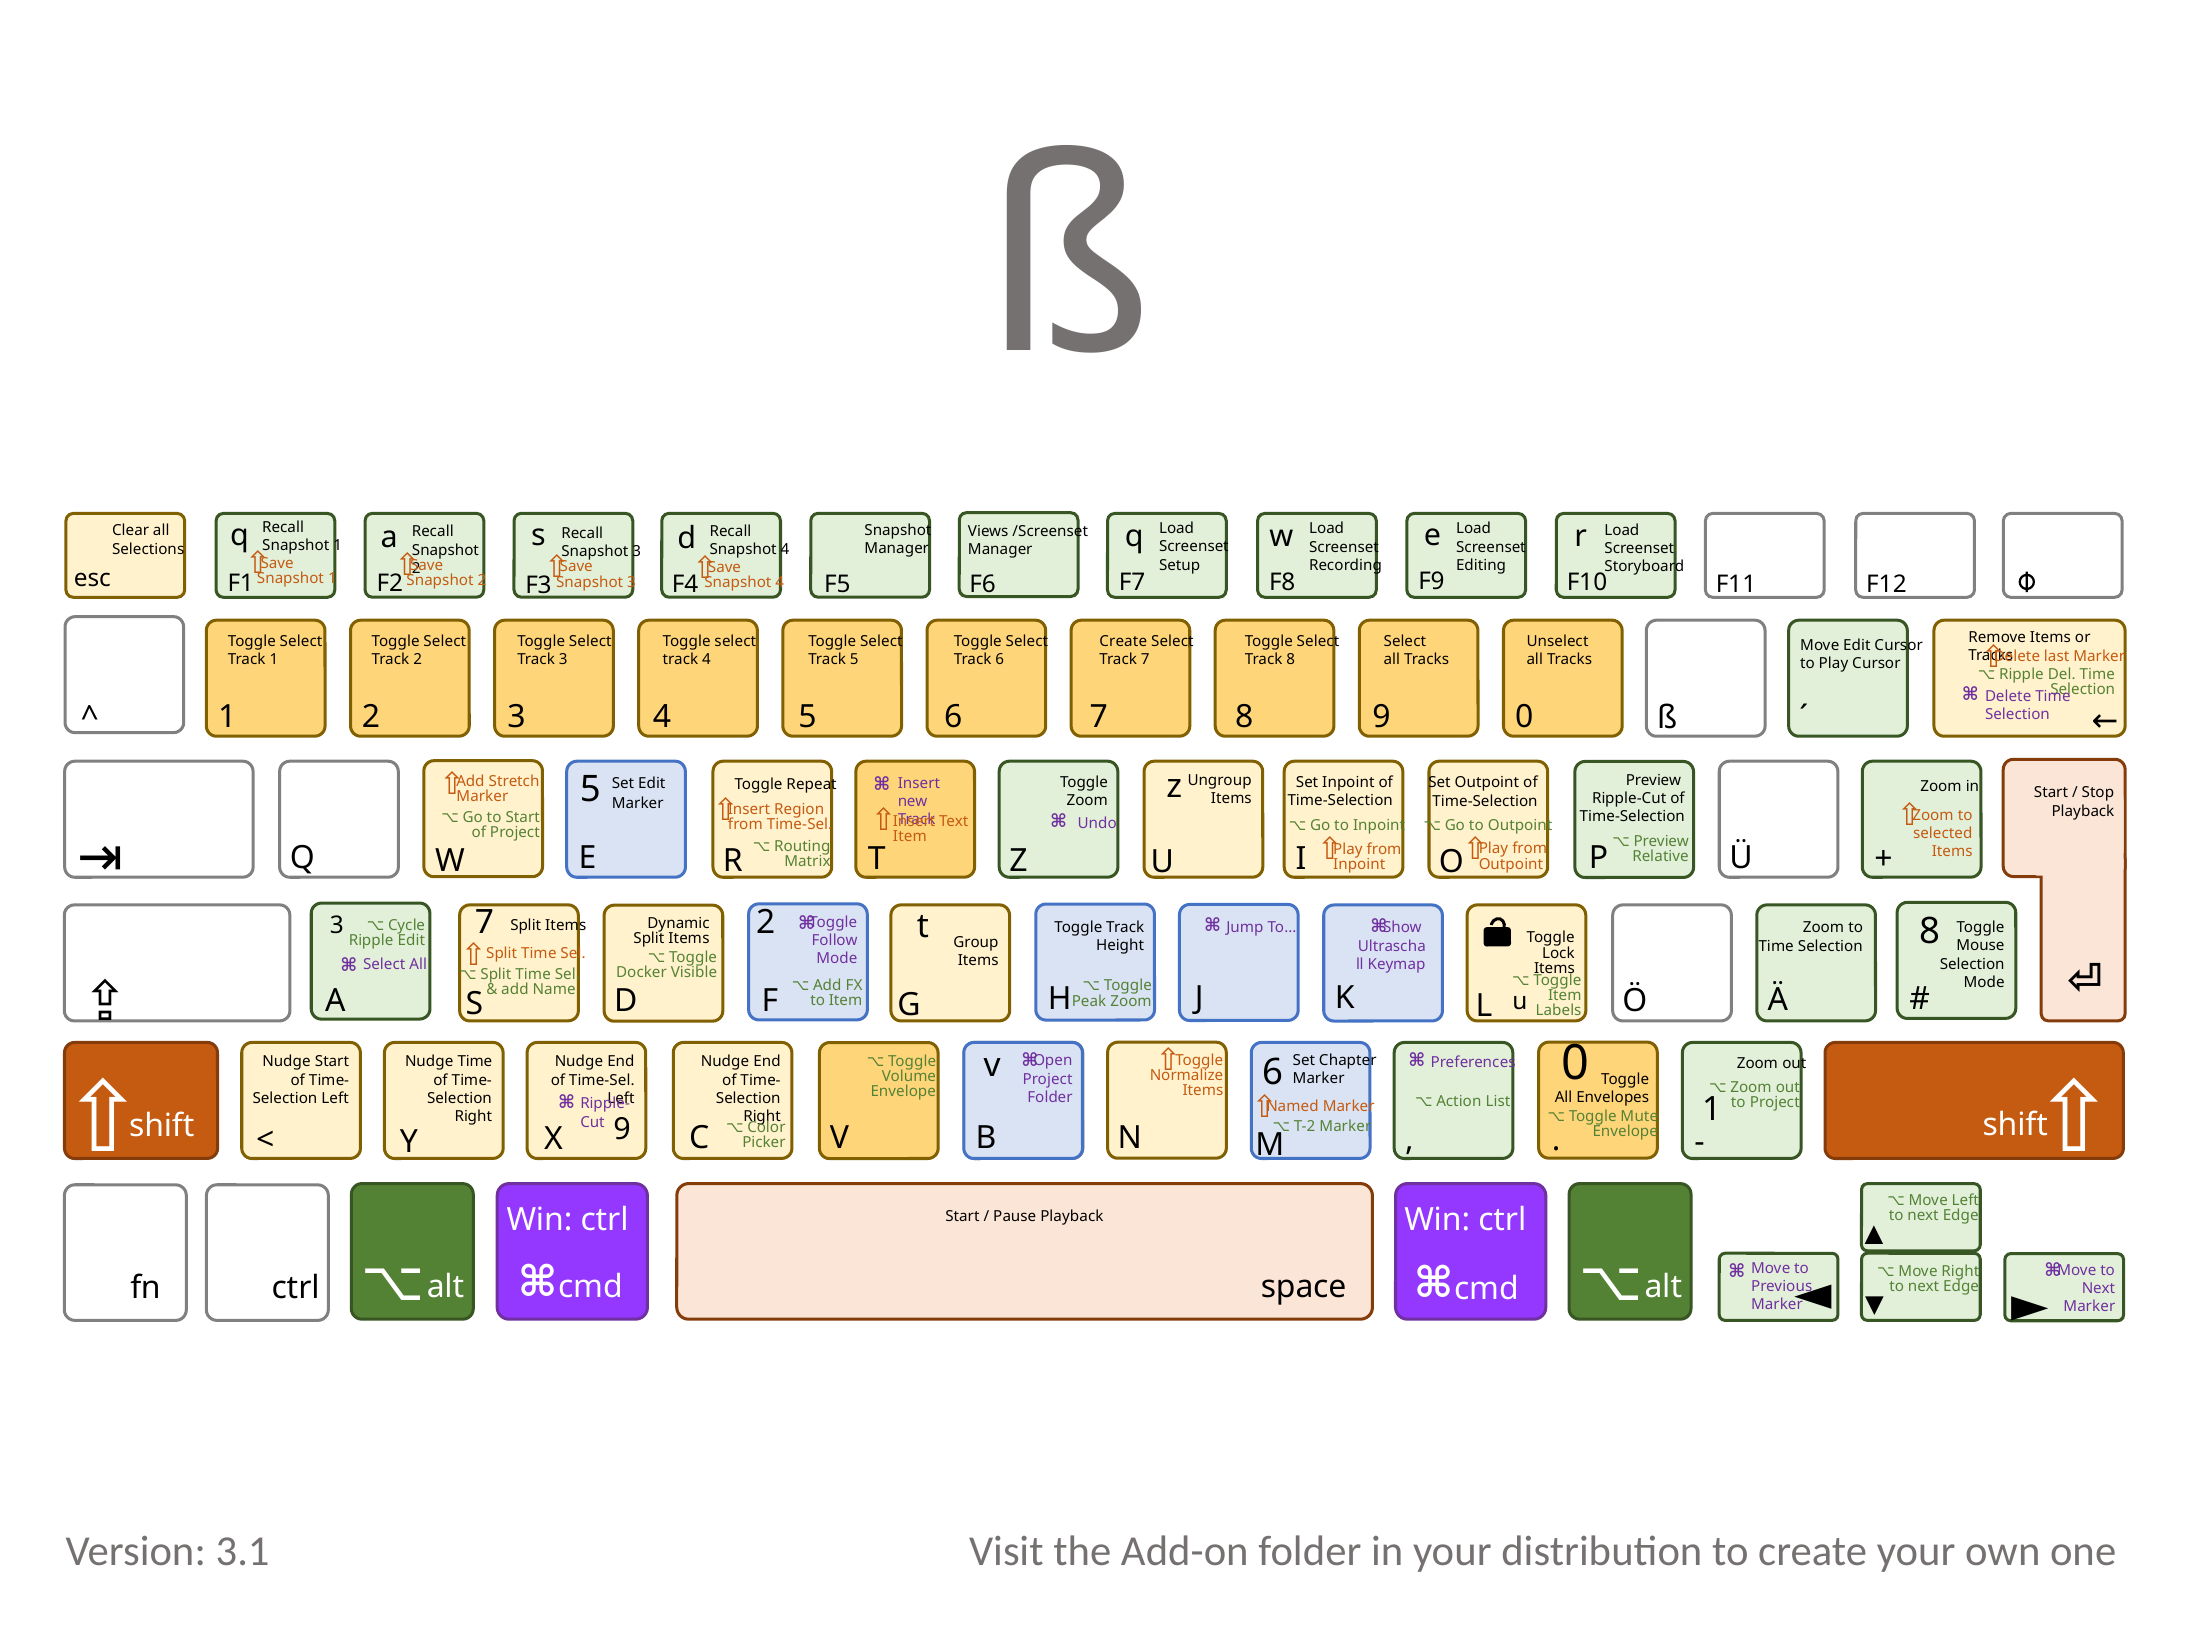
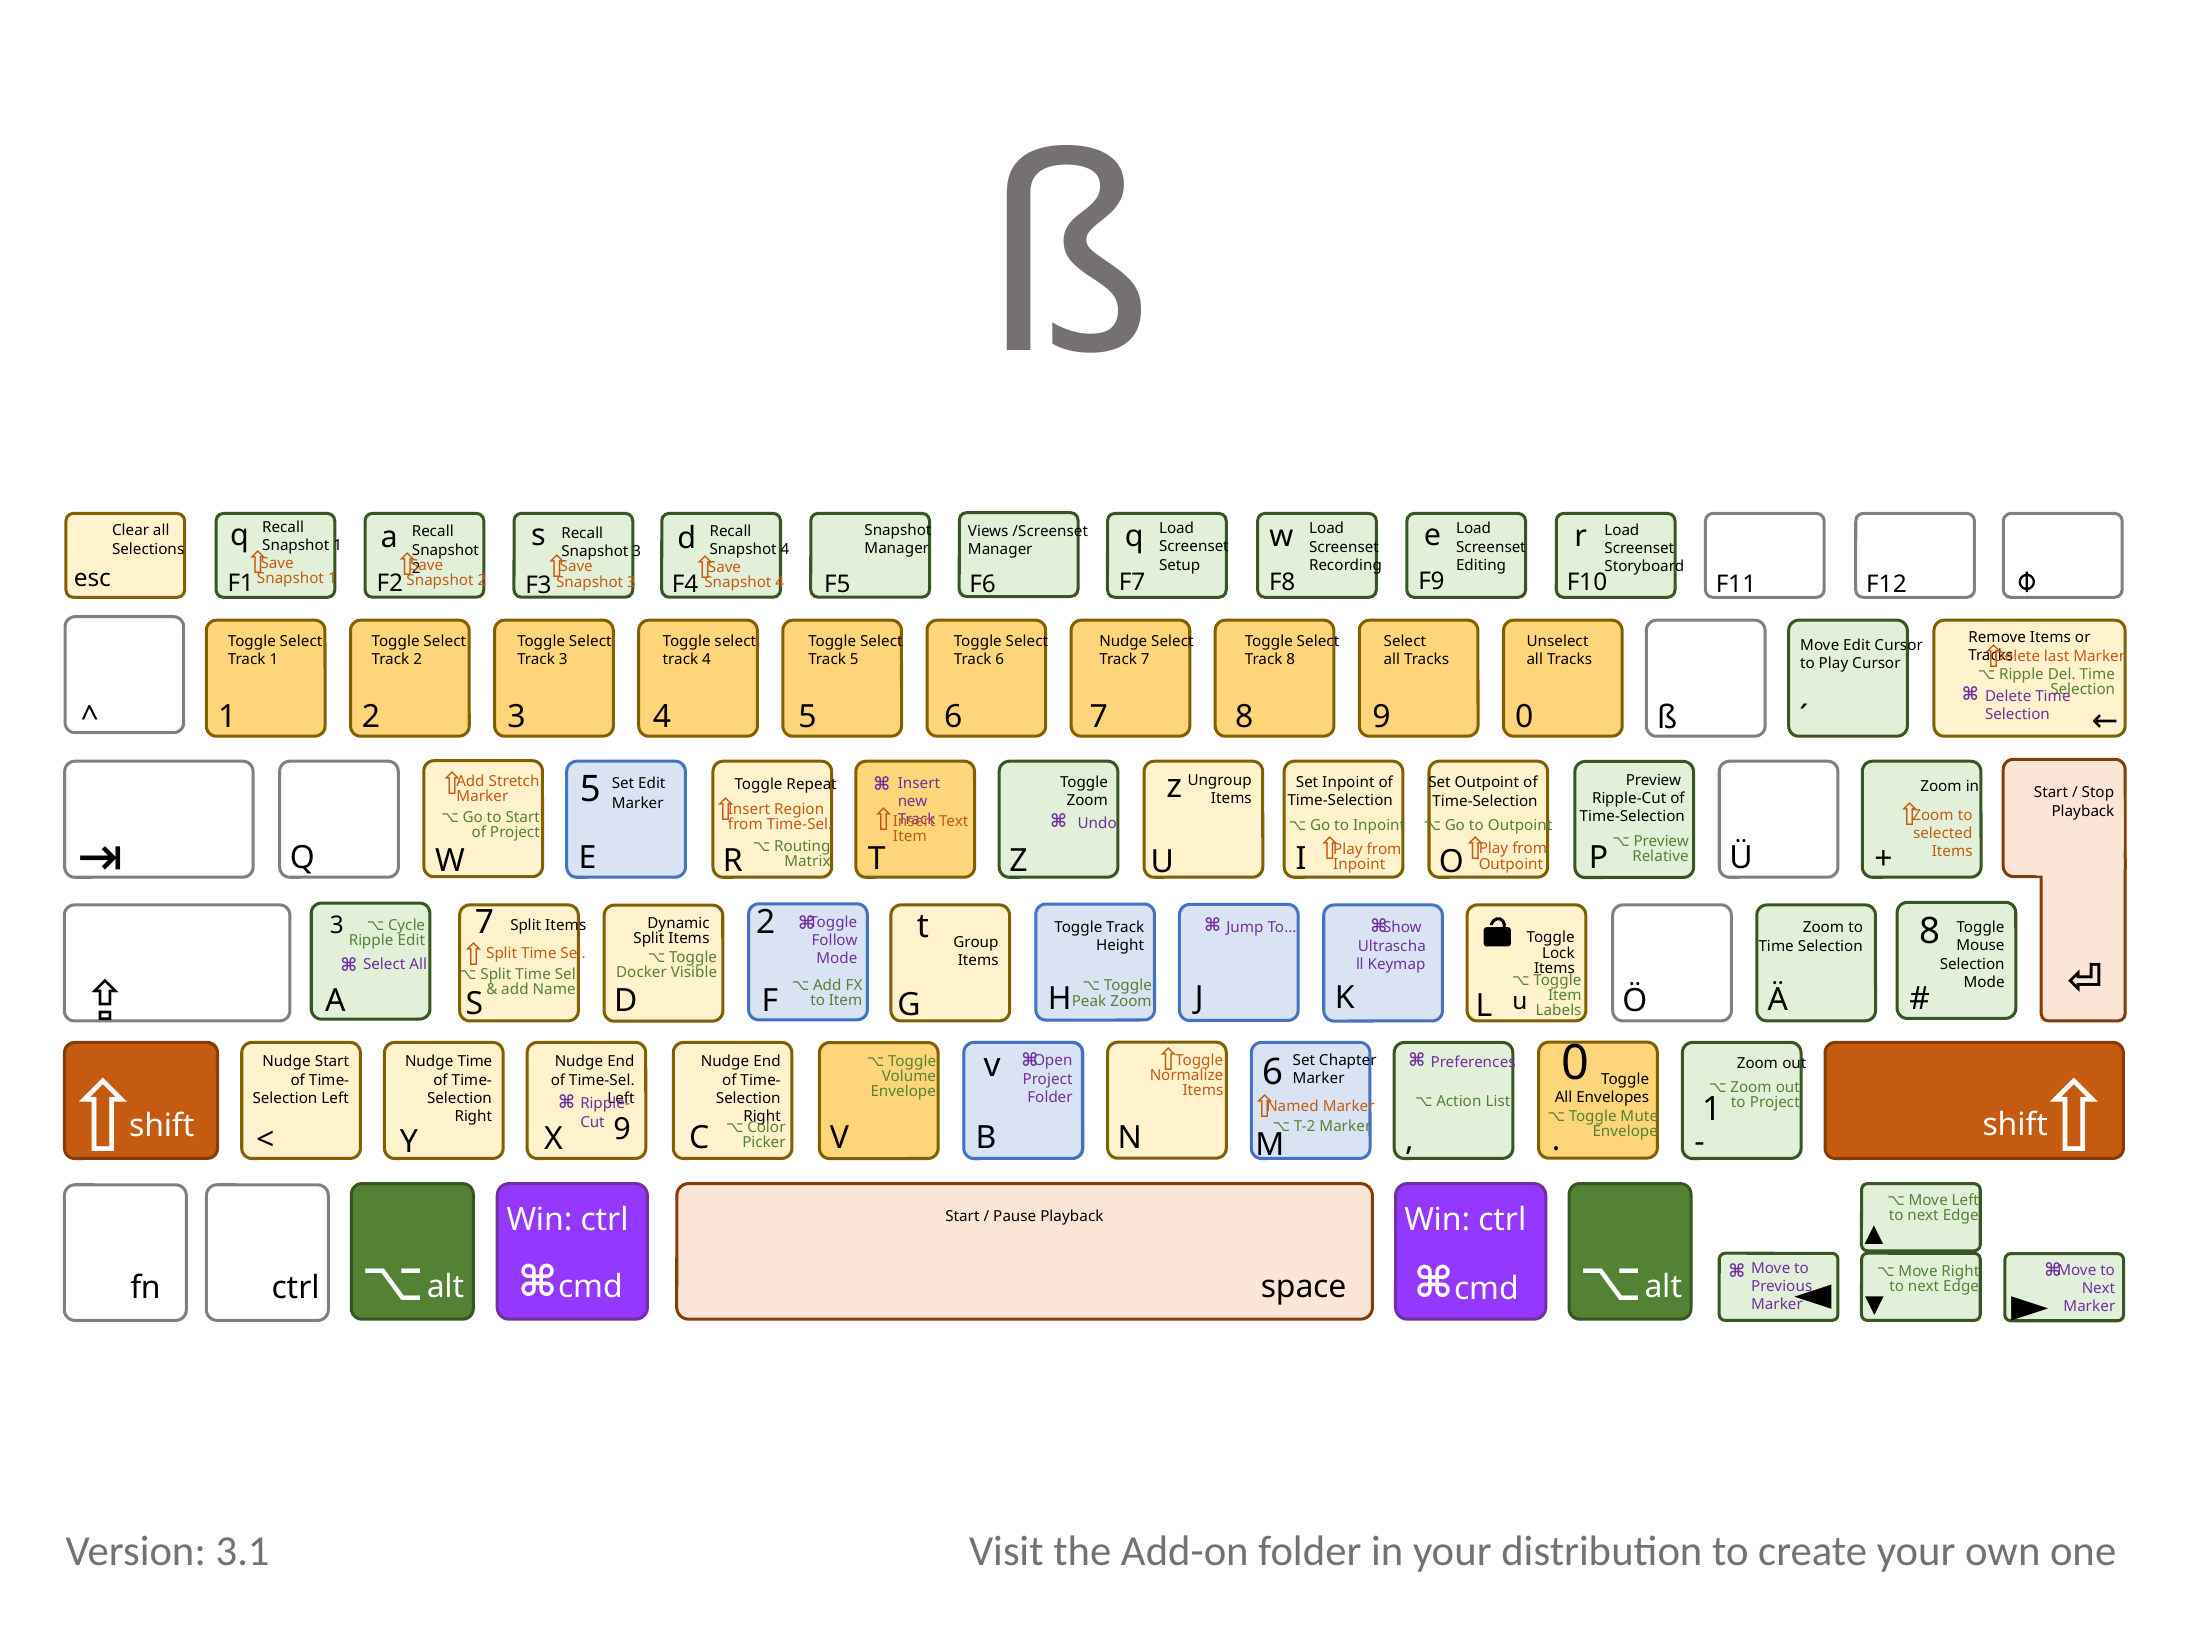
Create: Create -> Nudge (1123, 641)
